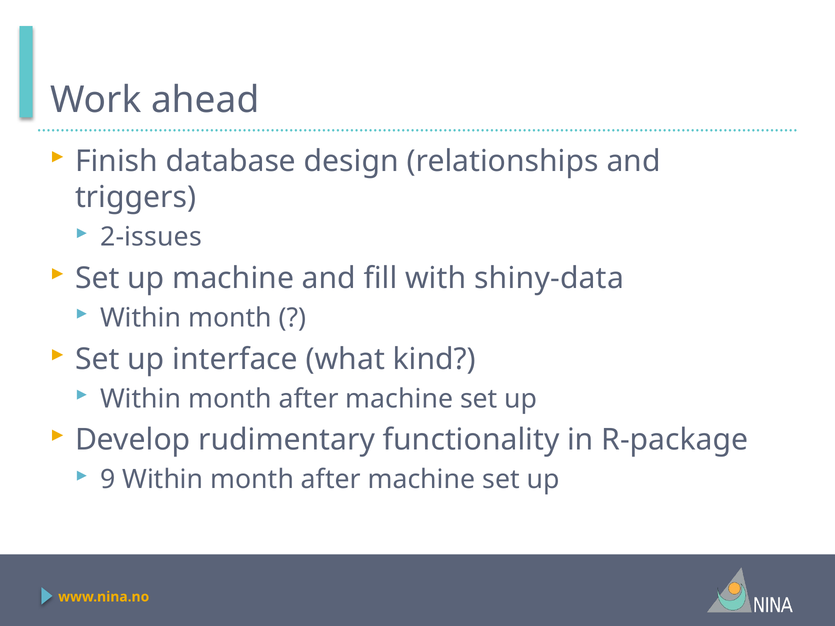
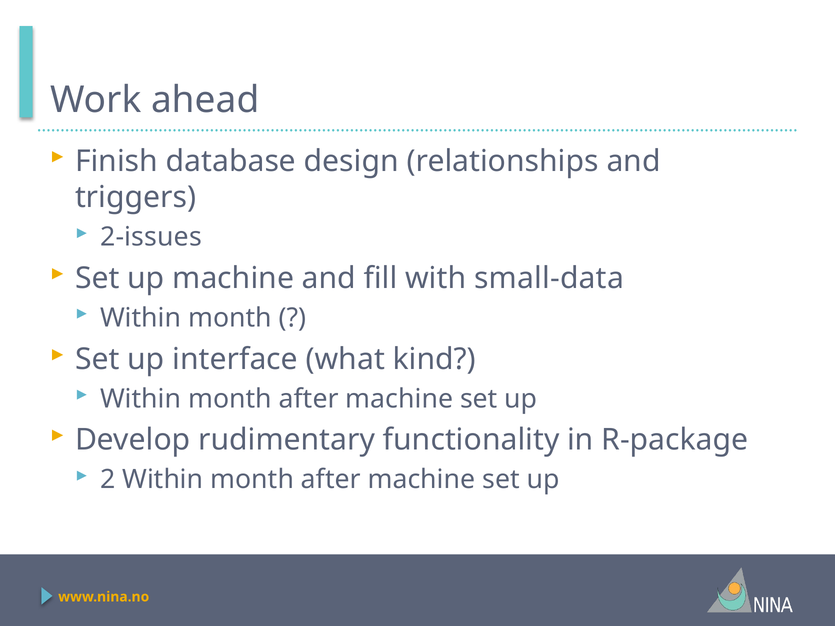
shiny-data: shiny-data -> small-data (549, 278)
9: 9 -> 2 (108, 480)
